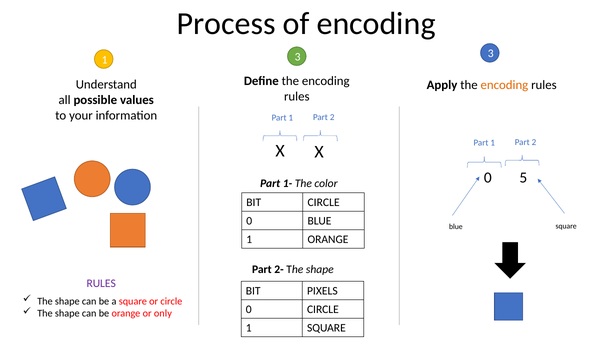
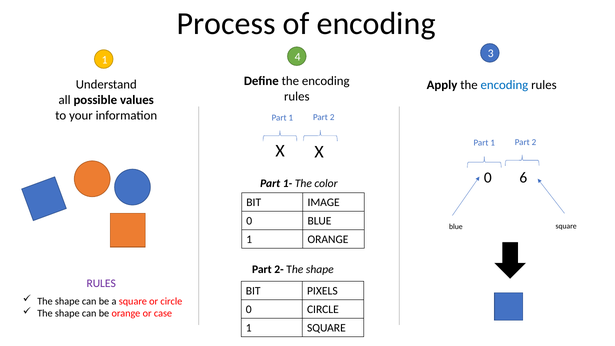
1 3: 3 -> 4 (298, 57)
encoding colour: orange -> blue (504, 85)
5: 5 -> 6 (523, 178)
BIT CIRCLE: CIRCLE -> IMAGE (324, 202)
only: only -> case (163, 313)
